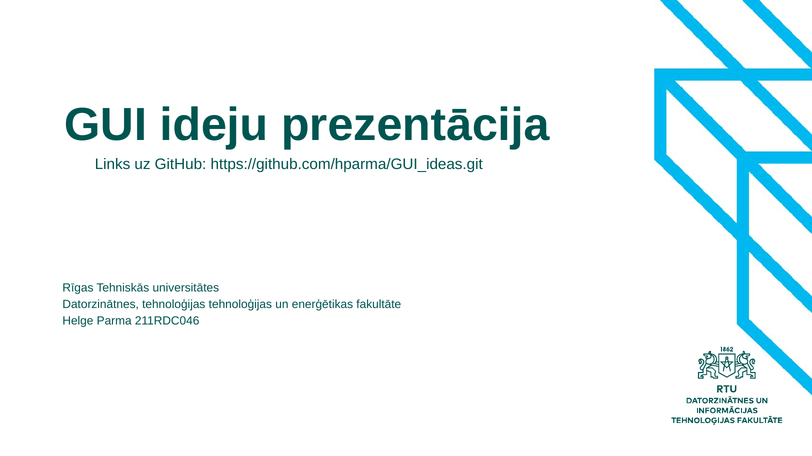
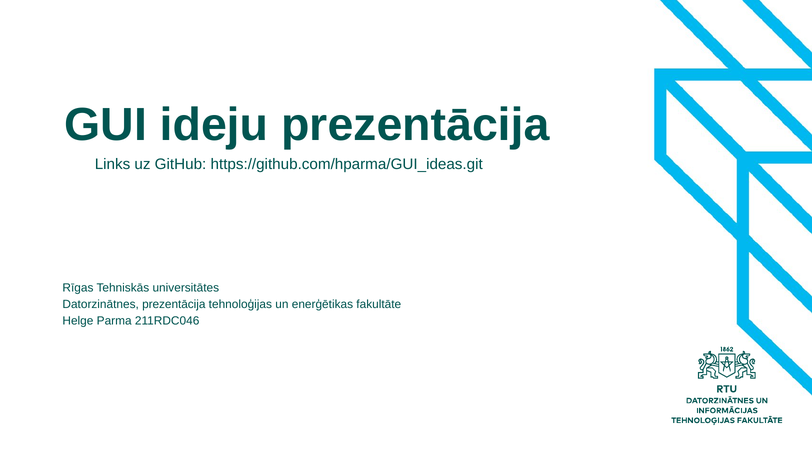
Datorzinātnes tehnoloģijas: tehnoloģijas -> prezentācija (174, 305)
